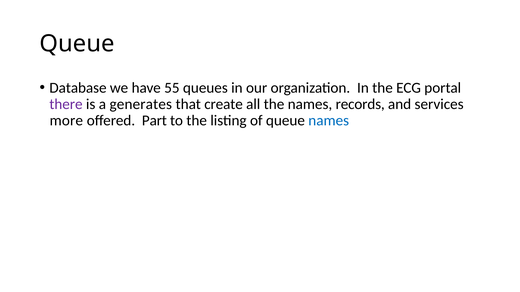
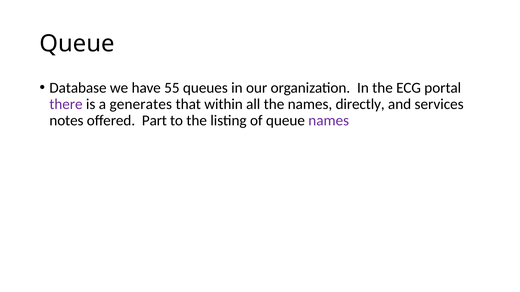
create: create -> within (224, 104)
records: records -> directly (360, 104)
more: more -> notes (66, 121)
names colour: blue -> purple (329, 121)
